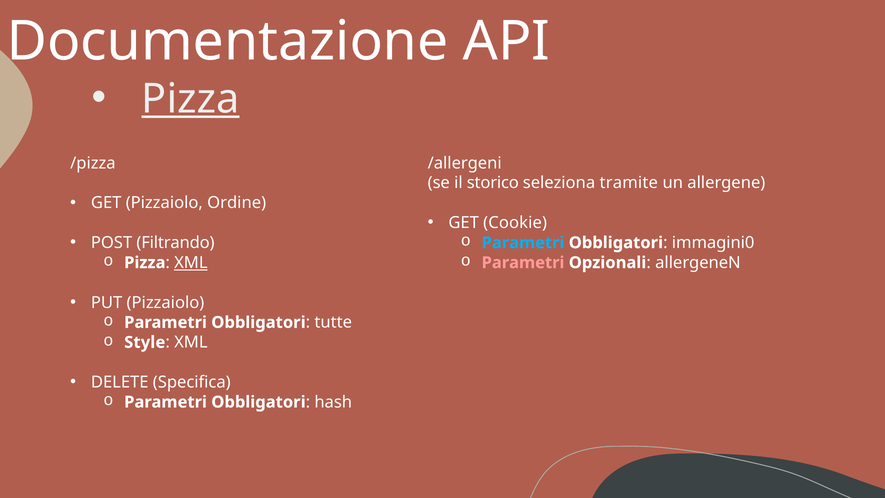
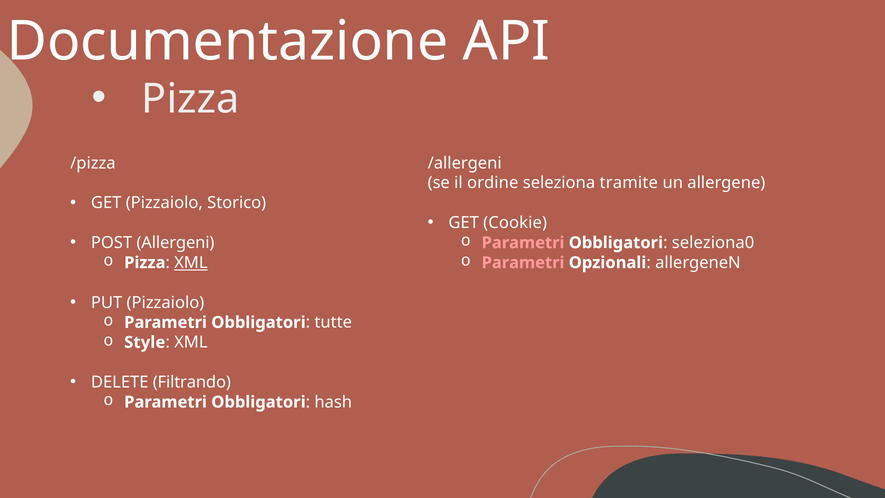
Pizza underline: present -> none (190, 99)
storico: storico -> ordine (493, 183)
Ordine: Ordine -> Storico (237, 203)
Filtrando: Filtrando -> Allergeni (175, 243)
Parametri colour: light blue -> pink (523, 243)
immagini0: immagini0 -> seleziona0 (713, 243)
Specifica: Specifica -> Filtrando (192, 382)
